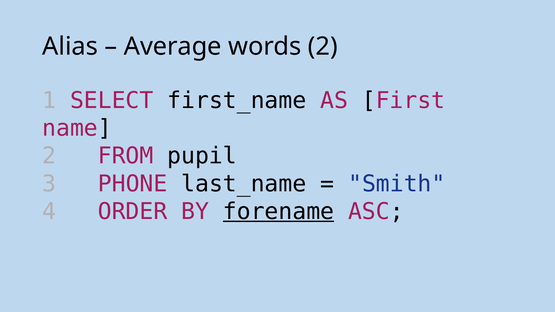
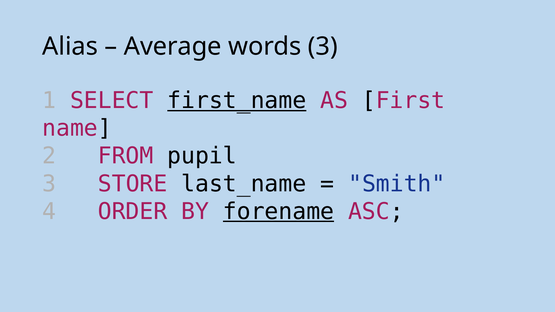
words 2: 2 -> 3 (323, 47)
first_name underline: none -> present (237, 101)
PHONE: PHONE -> STORE (133, 184)
